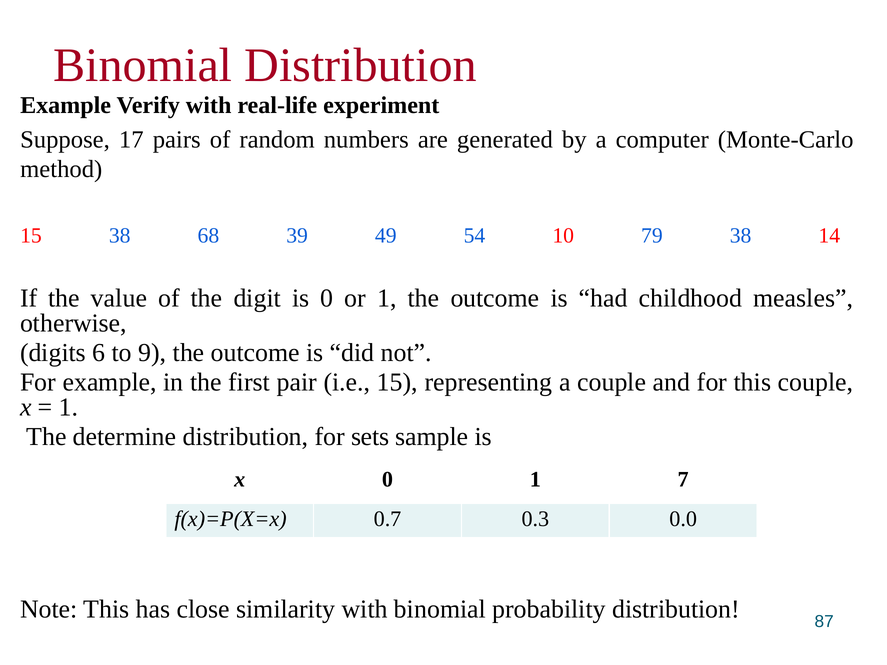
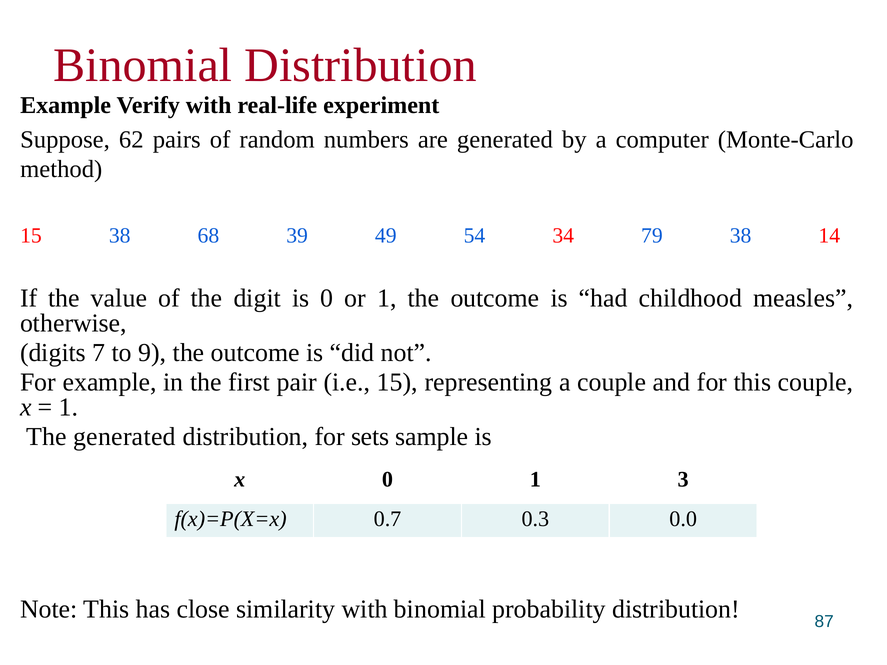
17: 17 -> 62 (131, 140)
10: 10 -> 34 (563, 236)
6: 6 -> 7 (99, 353)
The determine: determine -> generated (124, 437)
7: 7 -> 3 (683, 480)
